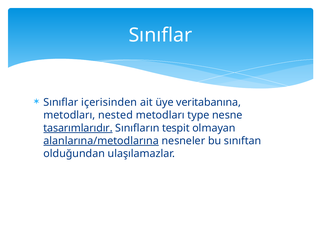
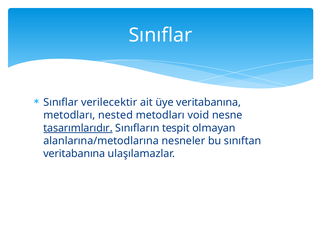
içerisinden: içerisinden -> verilecektir (109, 103)
type: type -> void (198, 116)
alanlarına/metodlarına underline: present -> none (101, 141)
olduğundan: olduğundan -> veritabanına (74, 154)
